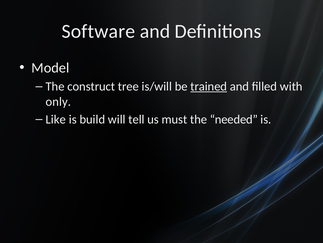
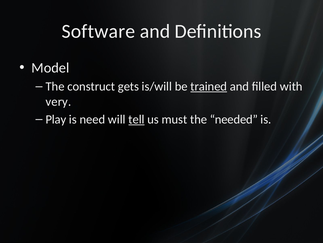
tree: tree -> gets (128, 86)
only: only -> very (58, 101)
Like: Like -> Play (56, 119)
build: build -> need (92, 119)
tell underline: none -> present (136, 119)
